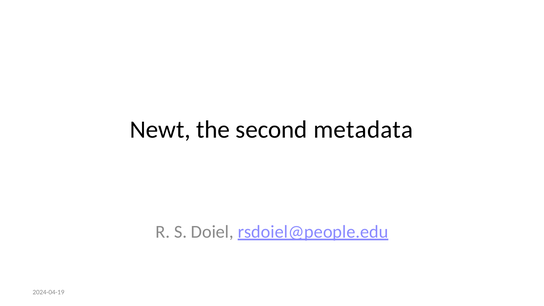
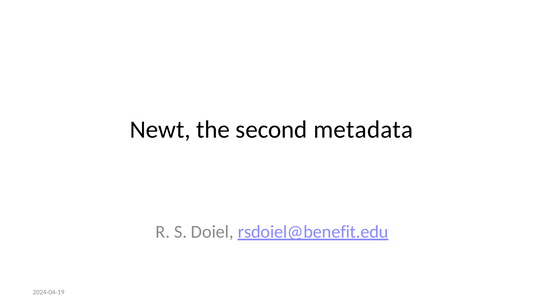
rsdoiel@people.edu: rsdoiel@people.edu -> rsdoiel@benefit.edu (313, 232)
